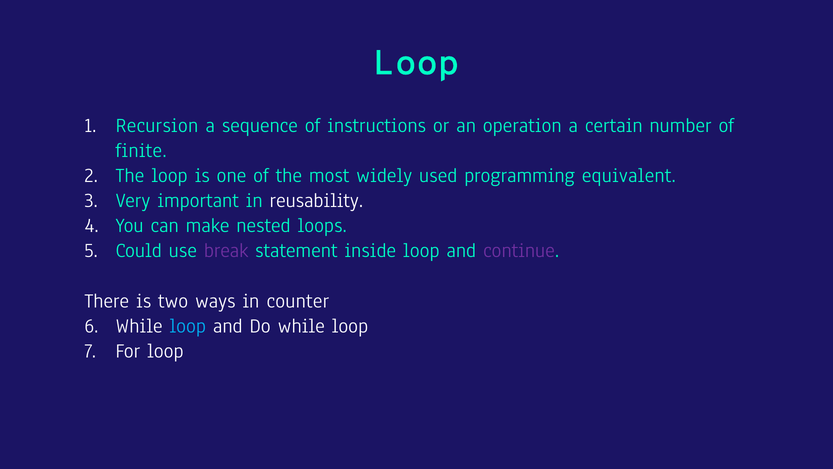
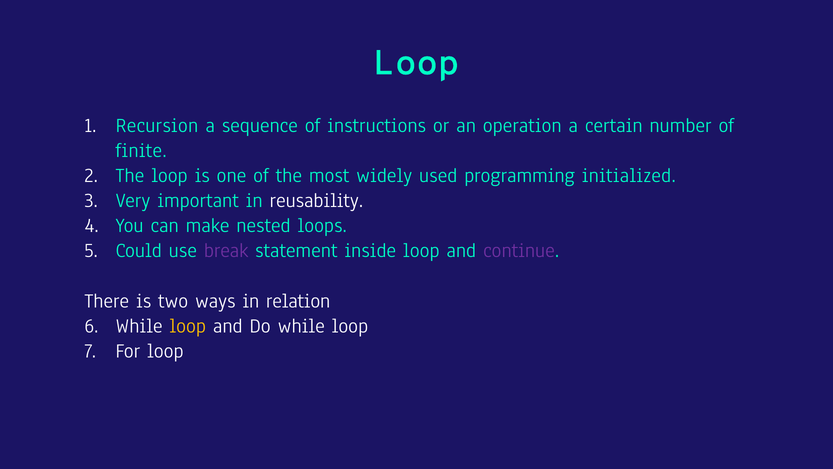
equivalent: equivalent -> initialized (629, 175)
counter: counter -> relation (298, 300)
loop colour: light blue -> yellow (188, 325)
